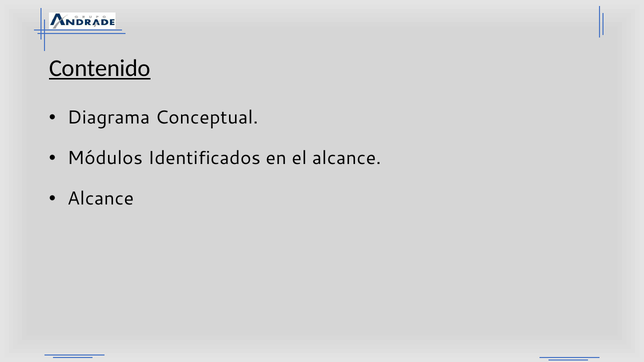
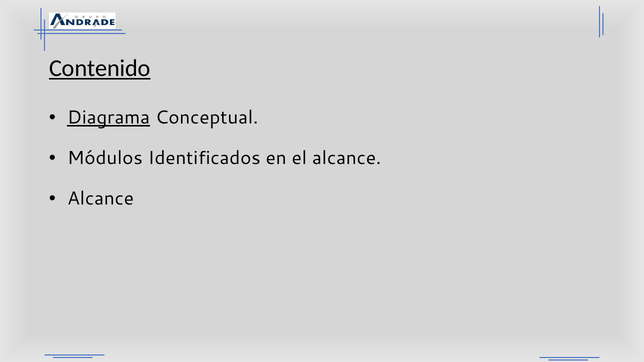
Diagrama underline: none -> present (109, 118)
